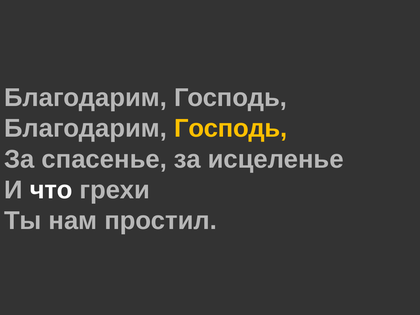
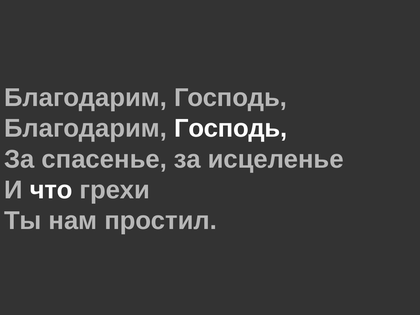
Господь colour: yellow -> white (231, 128)
